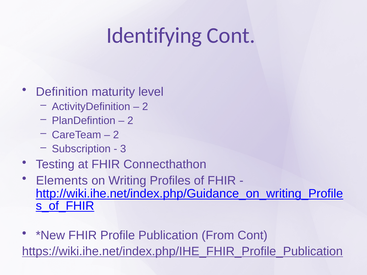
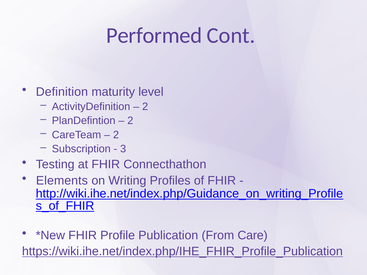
Identifying: Identifying -> Performed (154, 36)
From Cont: Cont -> Care (253, 235)
